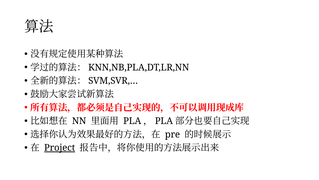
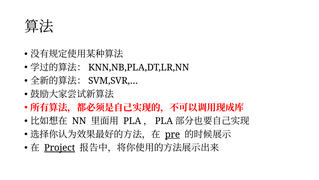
pre underline: none -> present (172, 134)
